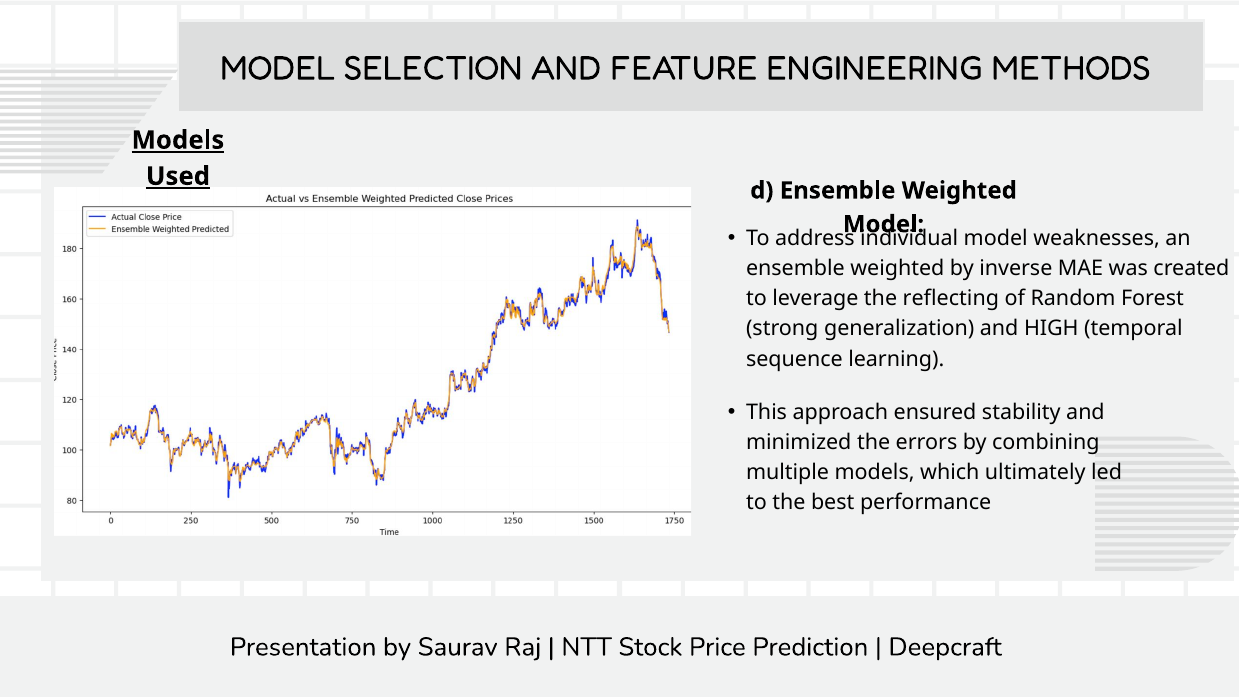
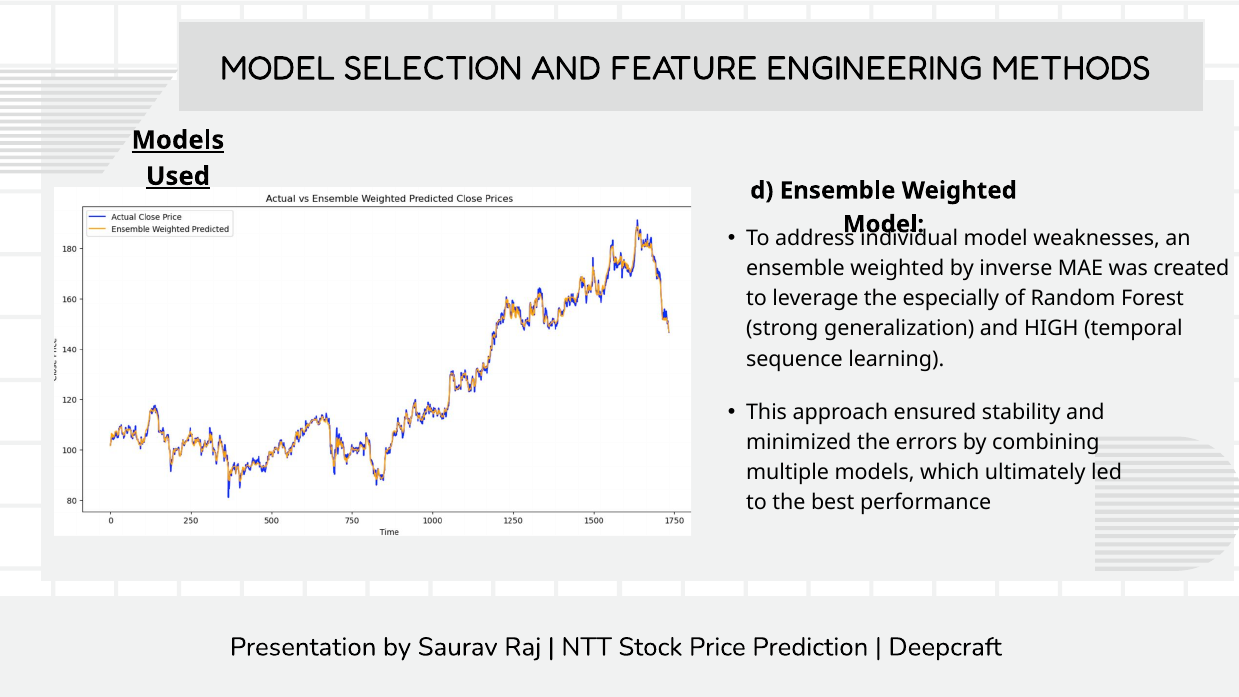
reflecting: reflecting -> especially (951, 299)
